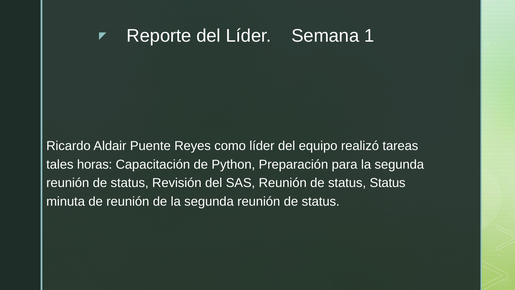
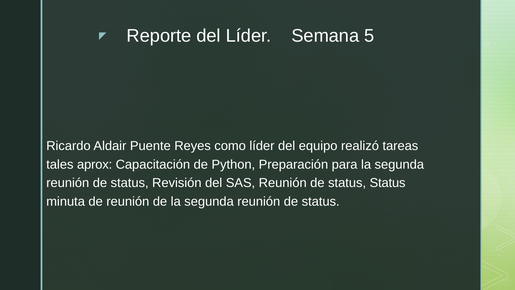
1: 1 -> 5 (369, 36)
horas: horas -> aprox (95, 164)
